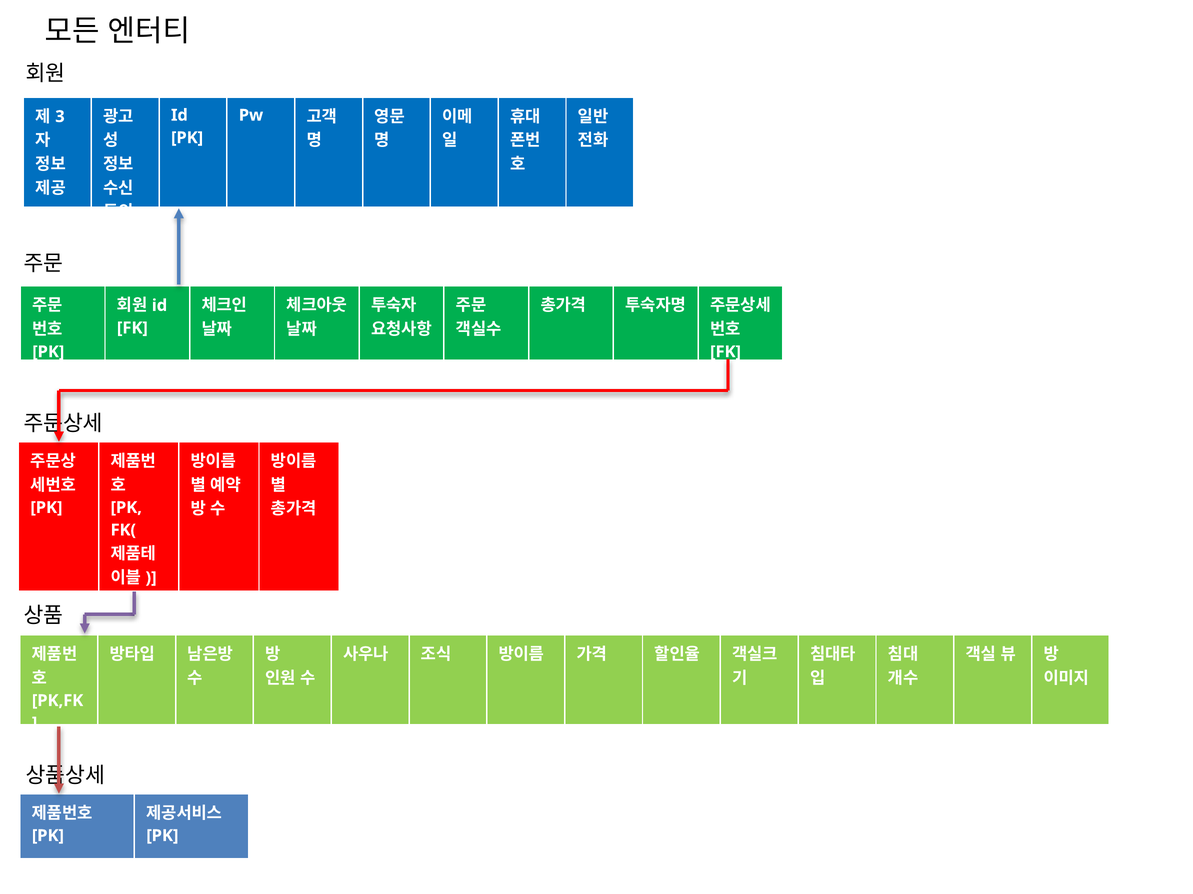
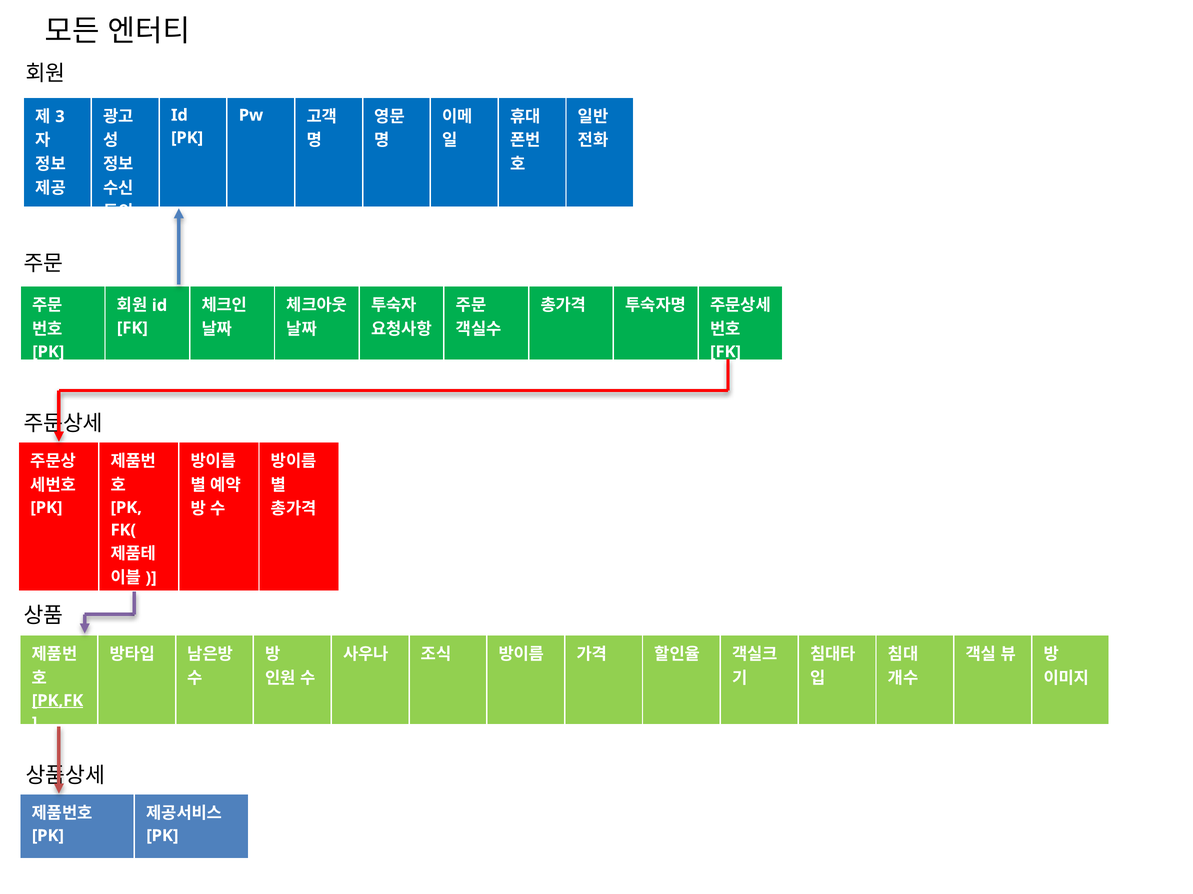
PK,FK underline: none -> present (58, 701)
